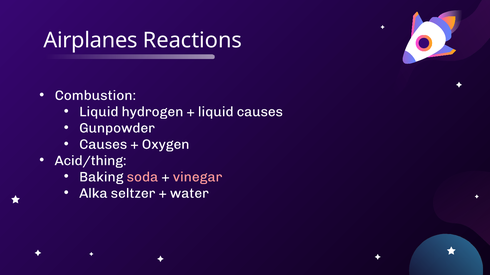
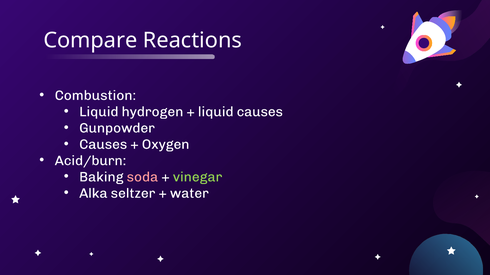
Airplanes: Airplanes -> Compare (90, 40)
Acid/thing: Acid/thing -> Acid/burn (90, 161)
vinegar colour: pink -> light green (198, 177)
